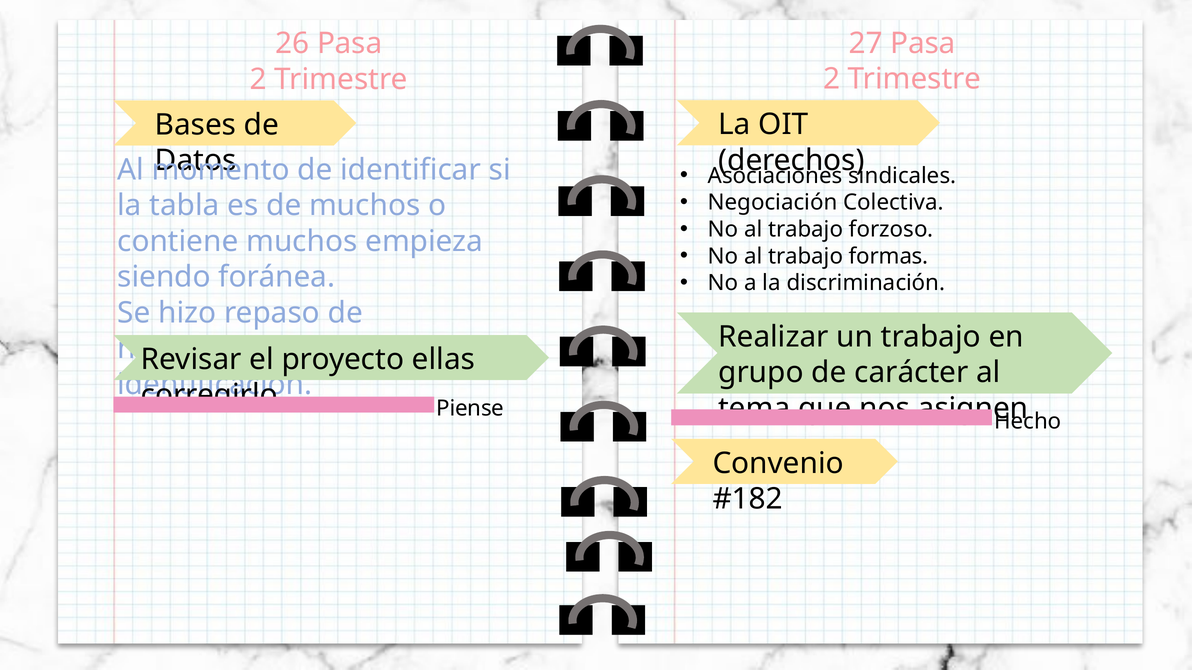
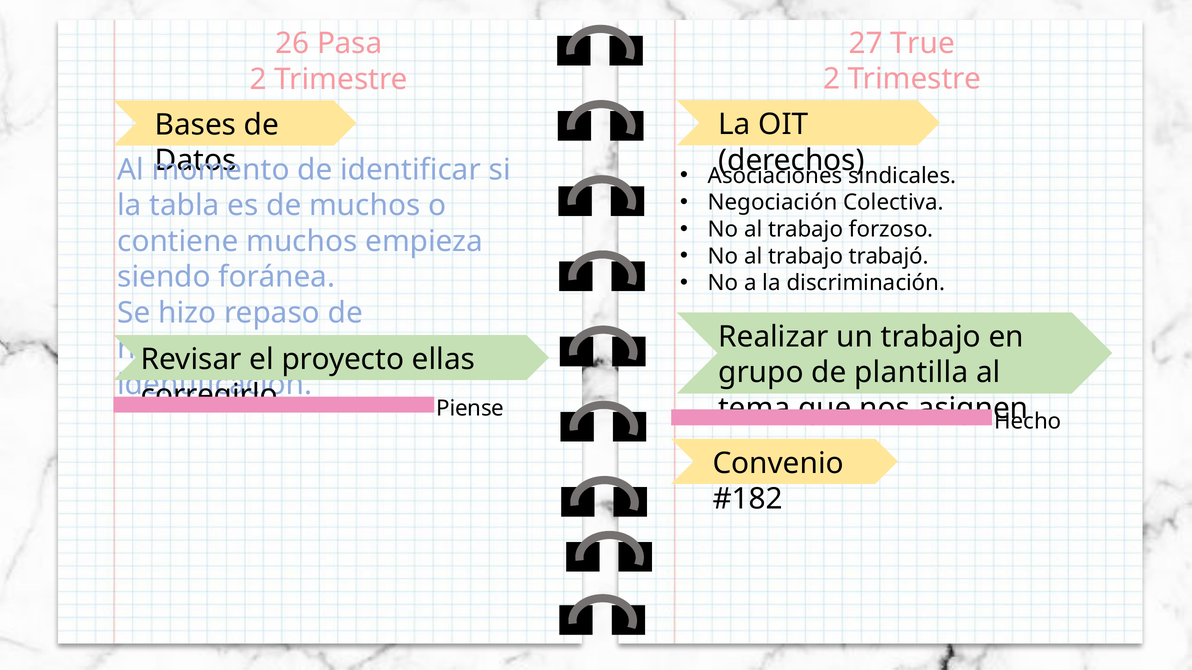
27 Pasa: Pasa -> True (923, 43)
formas: formas -> trabajó (889, 256)
carácter: carácter -> plantilla (911, 373)
